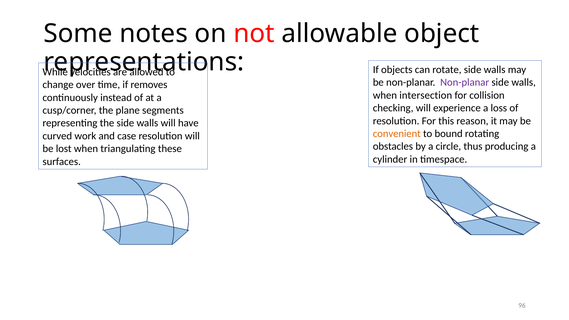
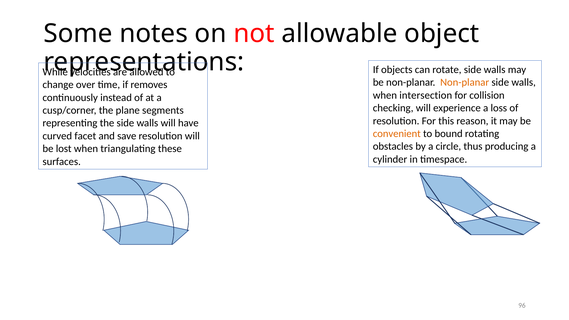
Non-planar colour: purple -> orange (465, 82)
work: work -> facet (85, 136)
case: case -> save (127, 136)
